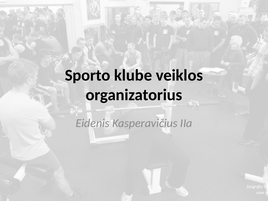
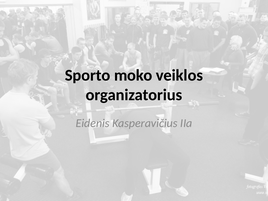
klube: klube -> moko (133, 75)
